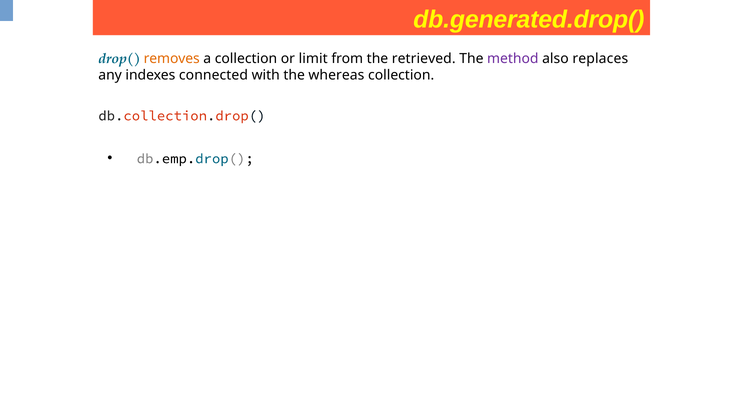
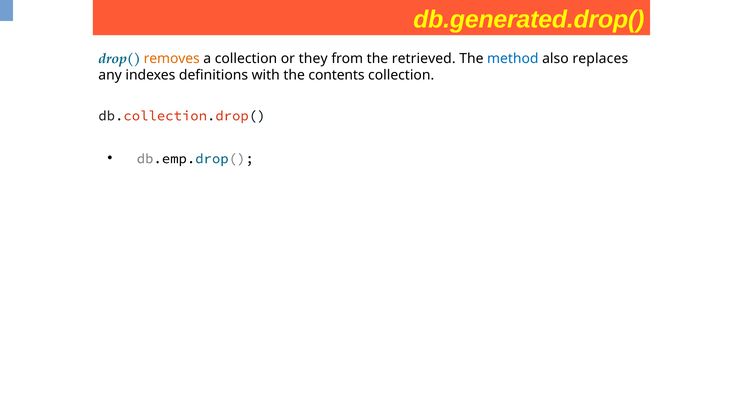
limit: limit -> they (313, 58)
method colour: purple -> blue (513, 58)
connected: connected -> definitions (214, 75)
whereas: whereas -> contents (337, 75)
